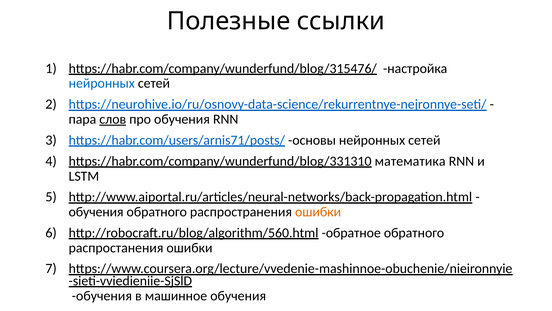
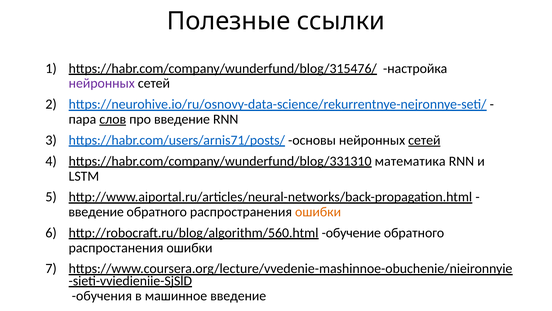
нейронных colour: blue -> purple (102, 83)
про обучения: обучения -> введение (182, 119)
сетей underline: none -> present (424, 140)
обучения: обучения -> введение (96, 212)
обратное: обратное -> обучение (351, 232)
машинное обучения: обучения -> введение (238, 295)
